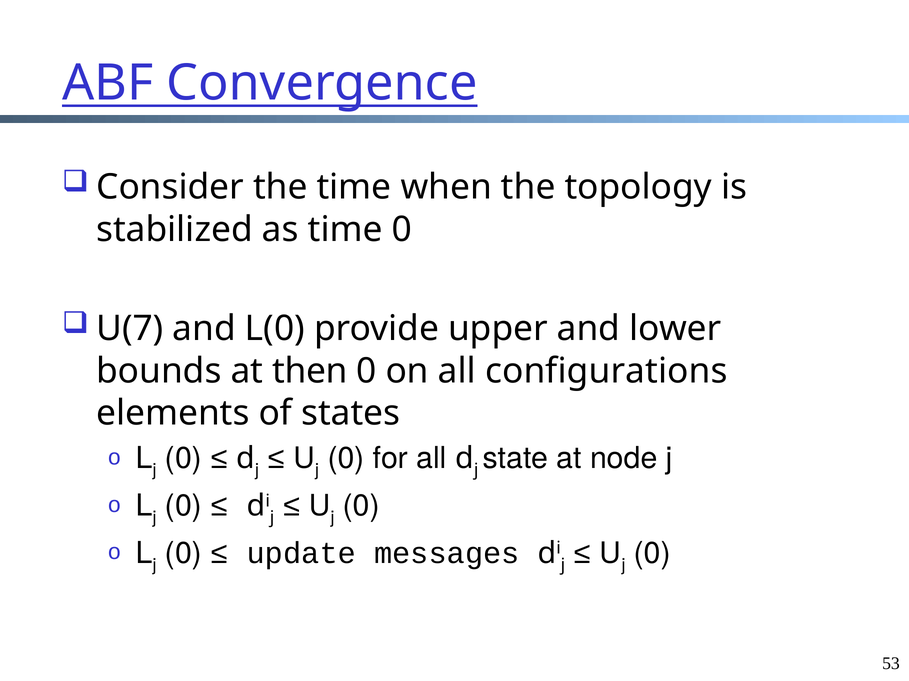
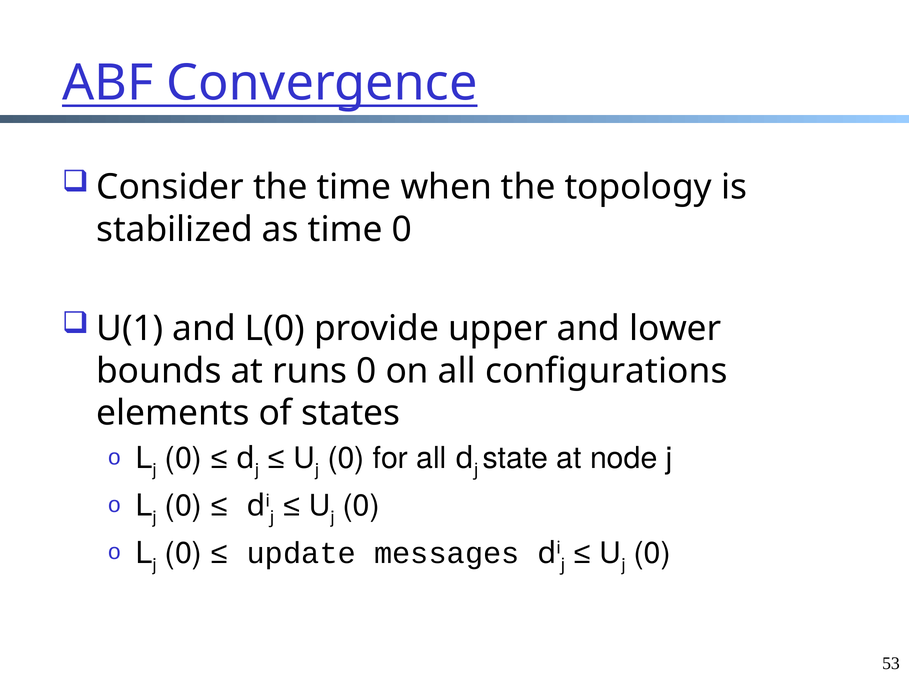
U(7: U(7 -> U(1 (130, 329)
then: then -> runs (310, 371)
